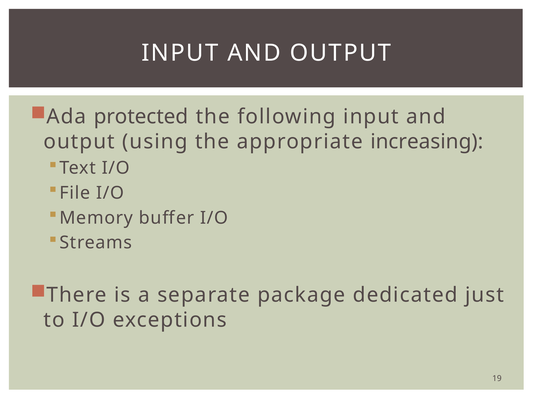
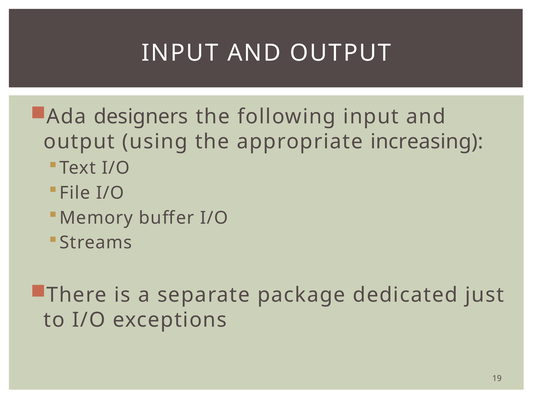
protected: protected -> designers (141, 117)
